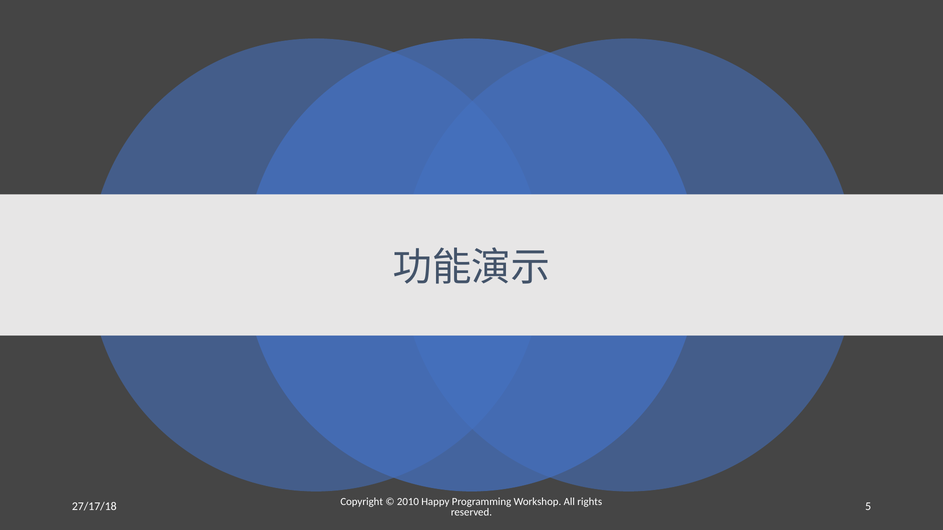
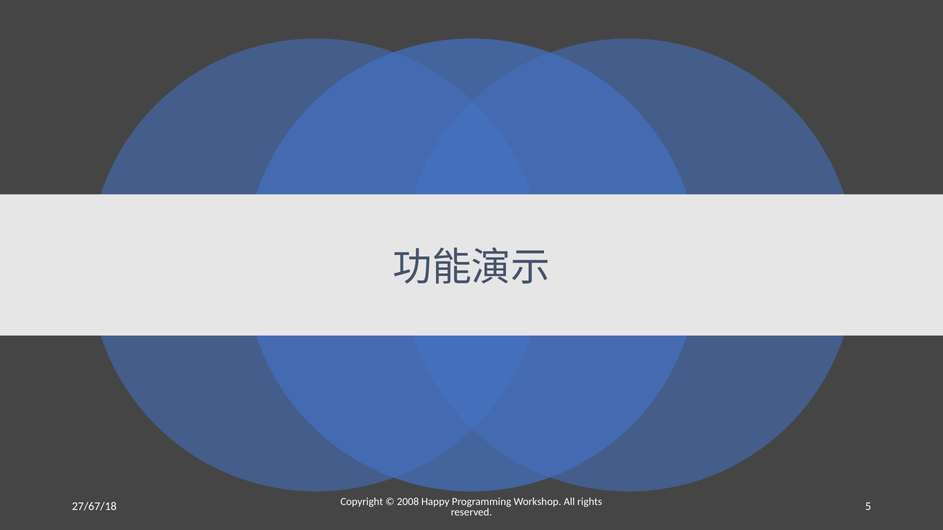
27/17/18: 27/17/18 -> 27/67/18 (94, 507)
2010: 2010 -> 2008 (408, 502)
